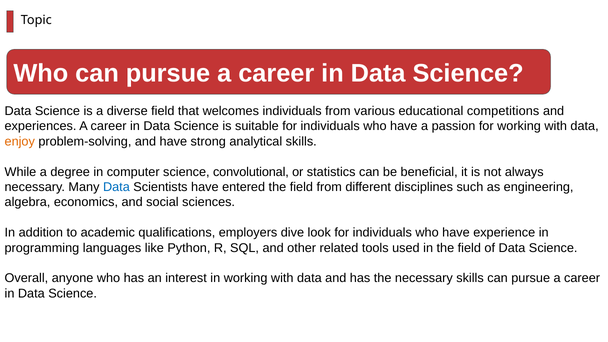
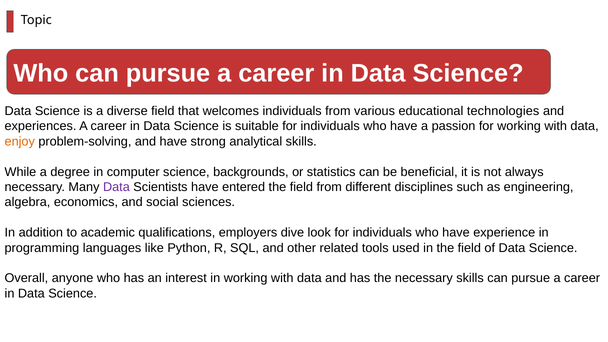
competitions: competitions -> technologies (503, 111)
convolutional: convolutional -> backgrounds (251, 172)
Data colour: blue -> purple (116, 187)
